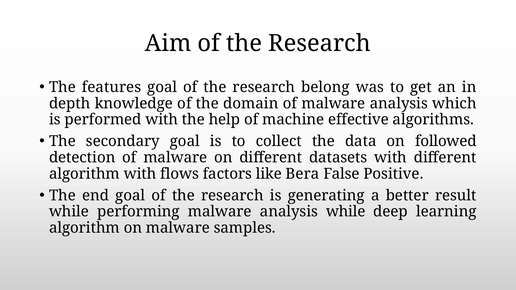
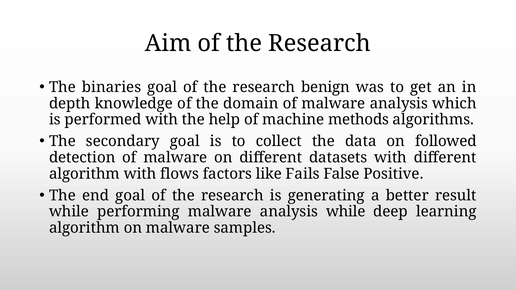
features: features -> binaries (112, 87)
belong: belong -> benign (325, 87)
effective: effective -> methods (359, 120)
Bera: Bera -> Fails (303, 174)
